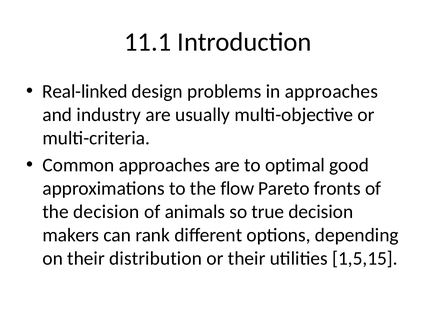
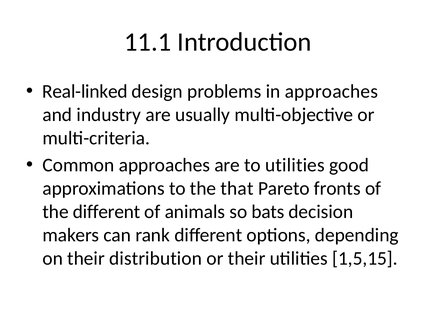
to optimal: optimal -> utilities (295, 165)
flow: flow -> that (237, 188)
the decision: decision -> different (107, 212)
true: true -> bats (268, 212)
